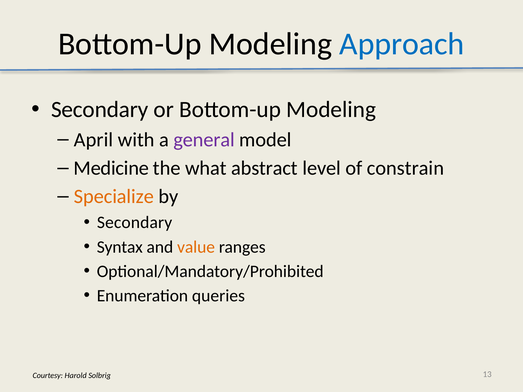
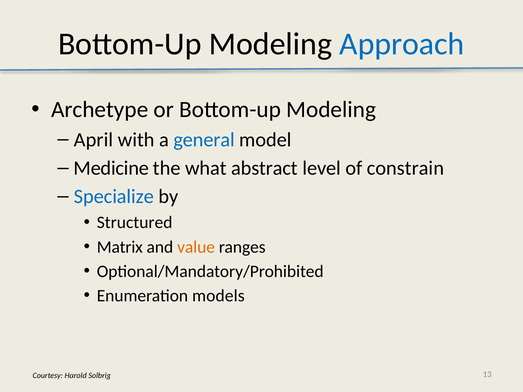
Secondary: Secondary -> Archetype (100, 110)
general colour: purple -> blue (204, 140)
Specialize colour: orange -> blue (114, 197)
Secondary: Secondary -> Structured (135, 223)
Syntax: Syntax -> Matrix (120, 247)
queries: queries -> models (218, 296)
